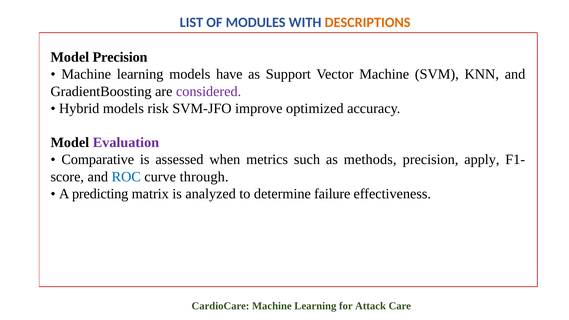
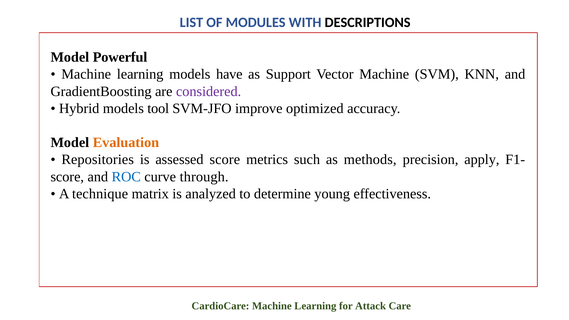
DESCRIPTIONS colour: orange -> black (368, 22)
Model Precision: Precision -> Powerful (120, 57)
risk: risk -> tool (158, 108)
Evaluation colour: purple -> orange (126, 143)
Comparative: Comparative -> Repositories (98, 160)
assessed when: when -> score (225, 160)
predicting: predicting -> technique (100, 194)
failure: failure -> young (332, 194)
